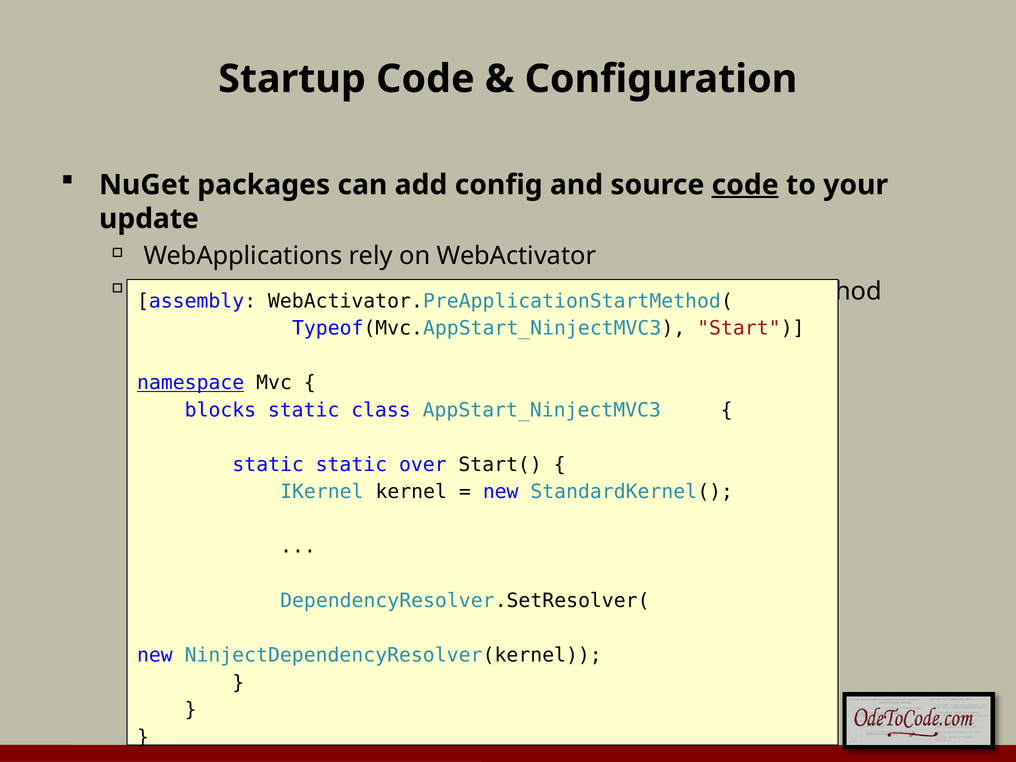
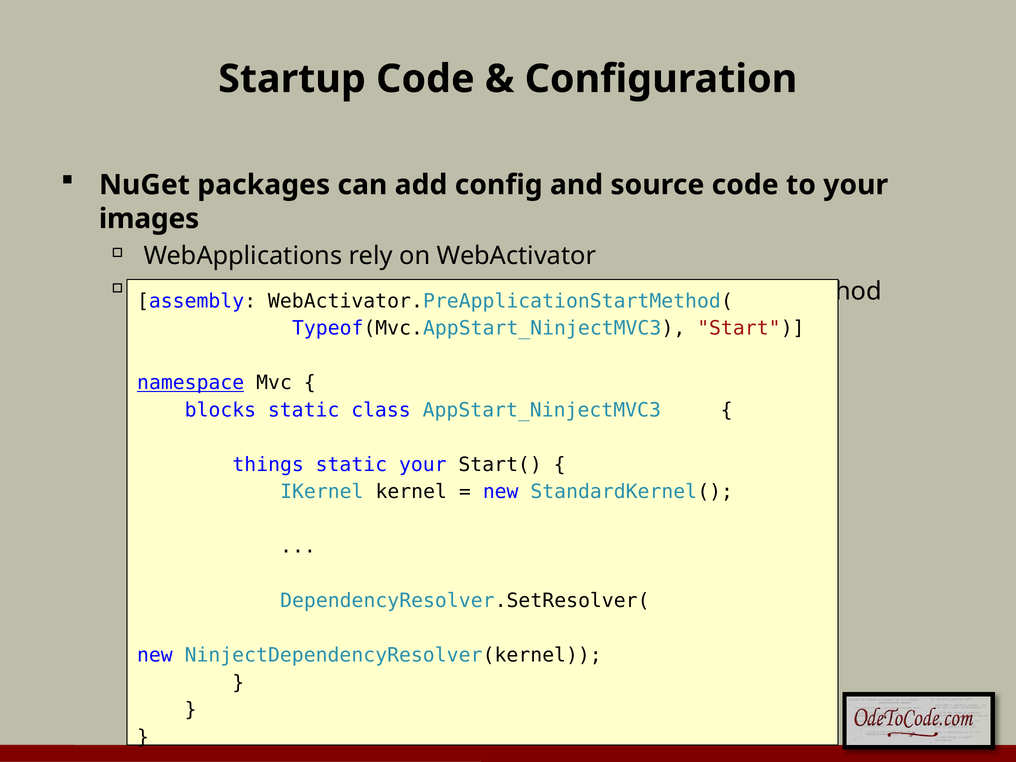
code underline: present -> none (745, 185)
update: update -> images (149, 219)
static: static -> things (268, 465)
static over: over -> your (423, 465)
